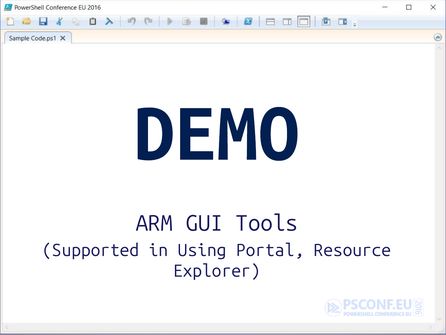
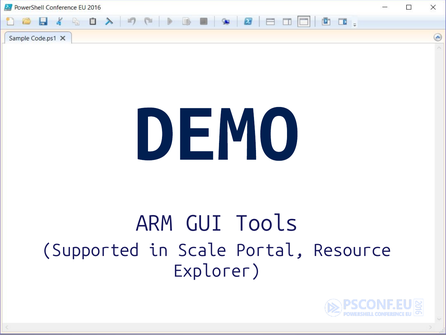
Using: Using -> Scale (202, 250)
